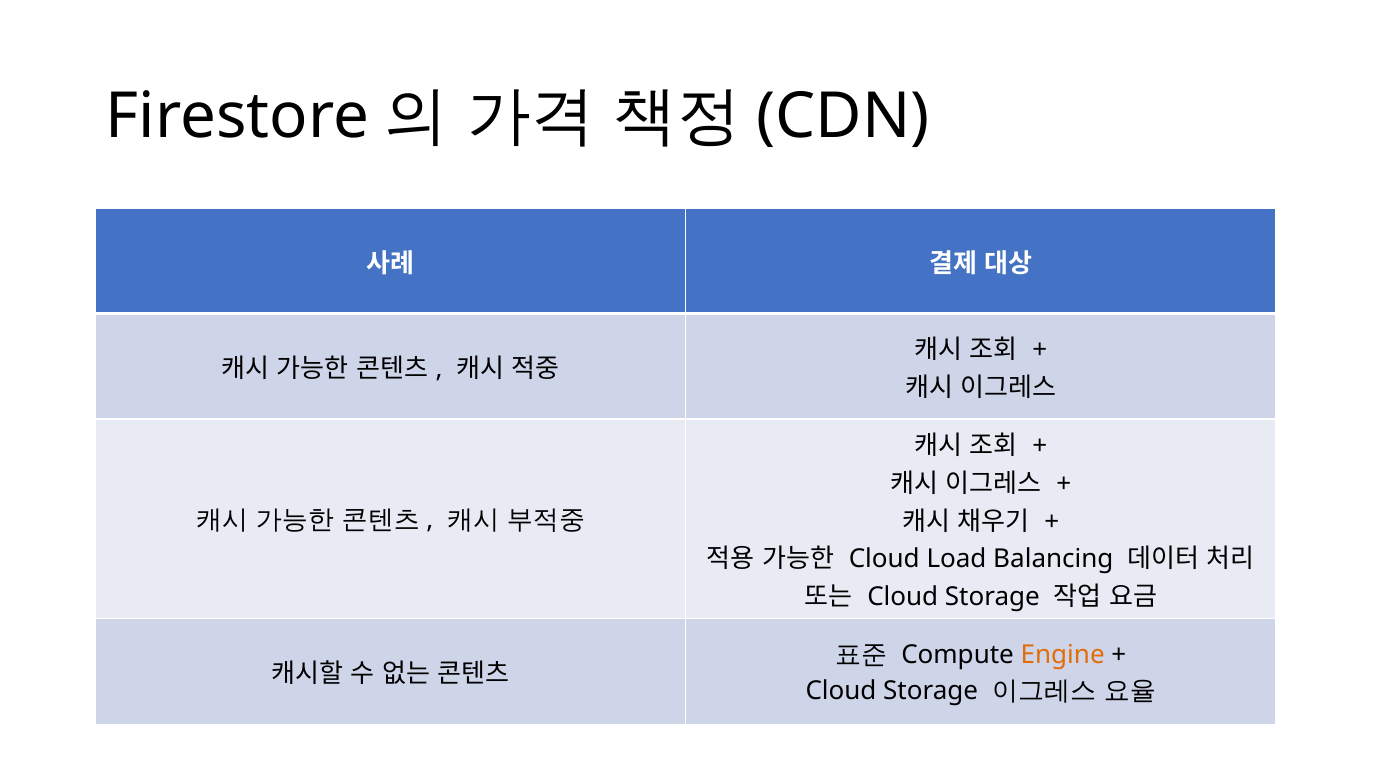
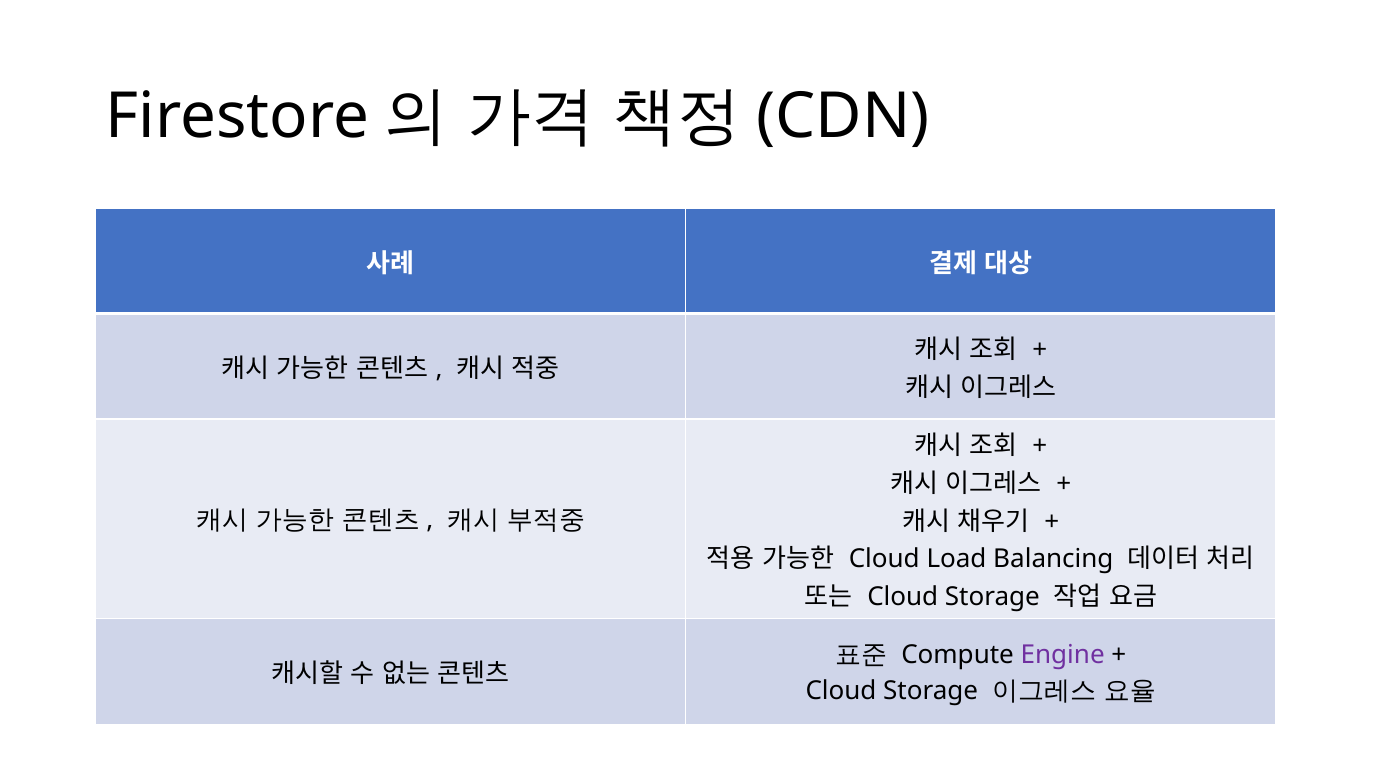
Engine colour: orange -> purple (1063, 655)
